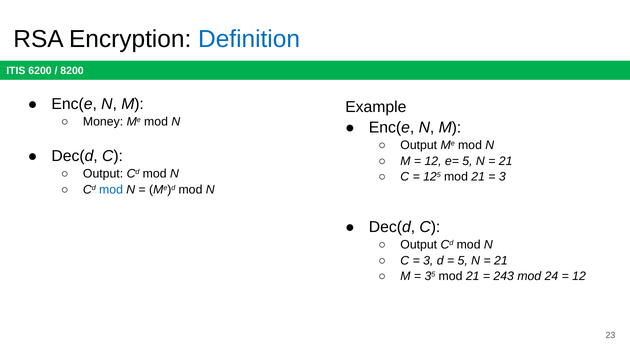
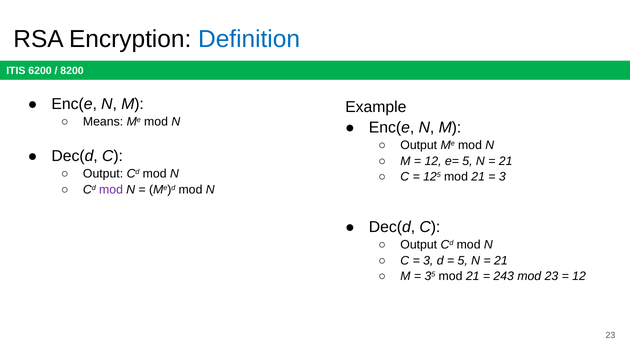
Money: Money -> Means (103, 122)
mod colour: blue -> purple (111, 189)
mod 24: 24 -> 23 (551, 276)
